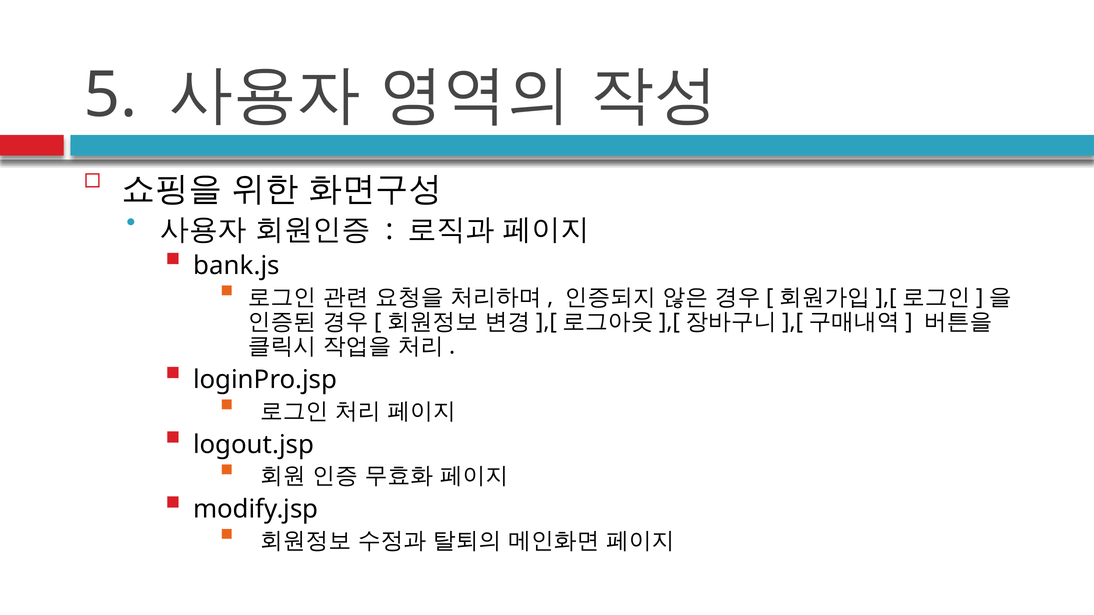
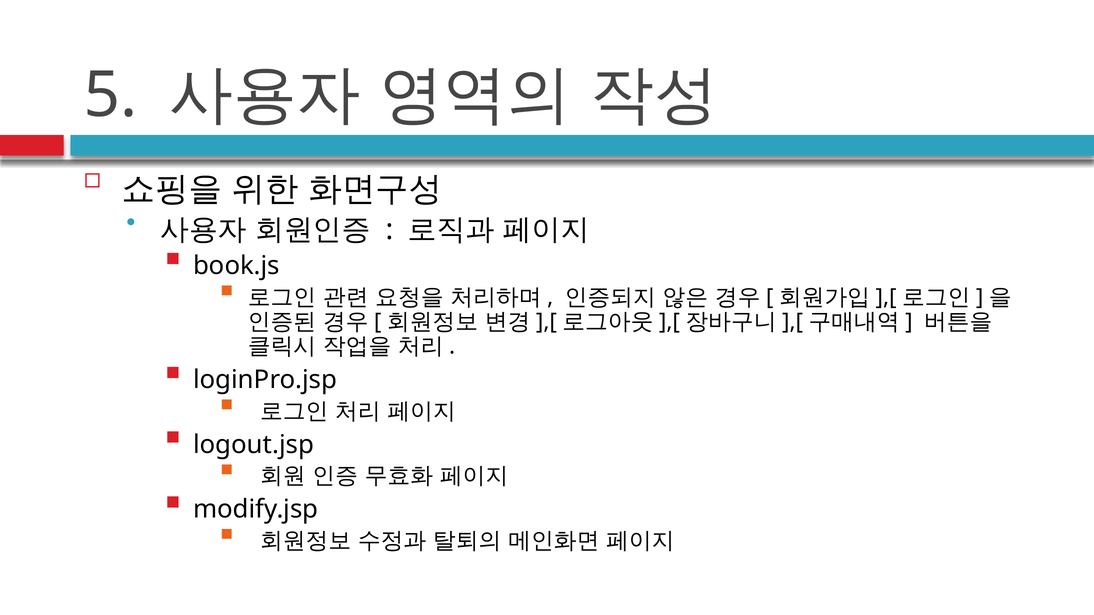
bank.js: bank.js -> book.js (236, 266)
